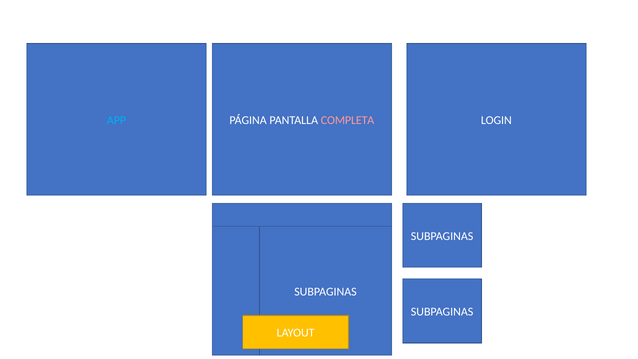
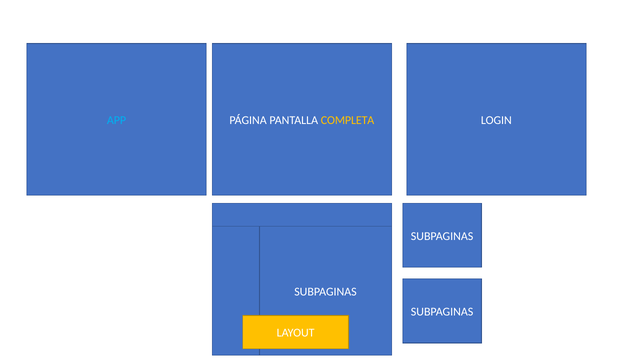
COMPLETA colour: pink -> yellow (348, 120)
